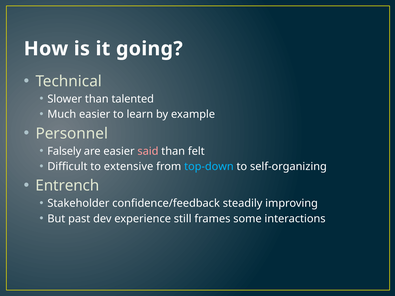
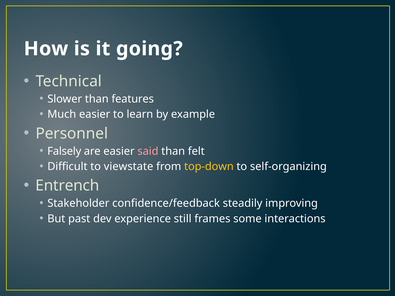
talented: talented -> features (133, 99)
extensive: extensive -> viewstate (129, 167)
top-down colour: light blue -> yellow (209, 167)
